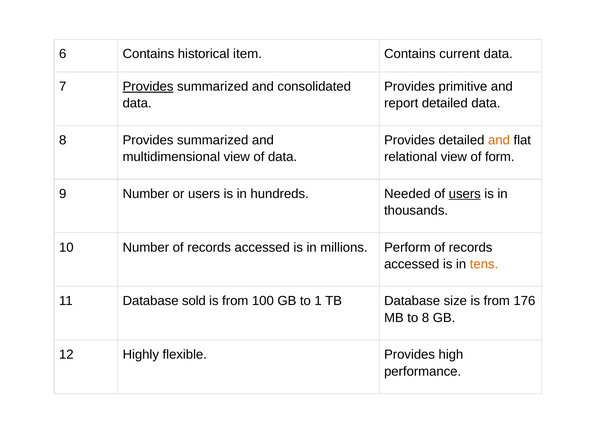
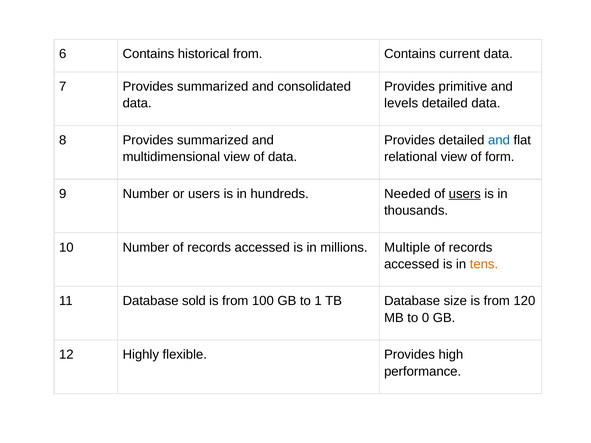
historical item: item -> from (248, 54)
Provides underline: present -> none (148, 87)
report: report -> levels (401, 103)
and colour: orange -> blue (499, 140)
Perform: Perform -> Multiple (407, 247)
176: 176 -> 120 (524, 301)
to 8: 8 -> 0 (426, 318)
